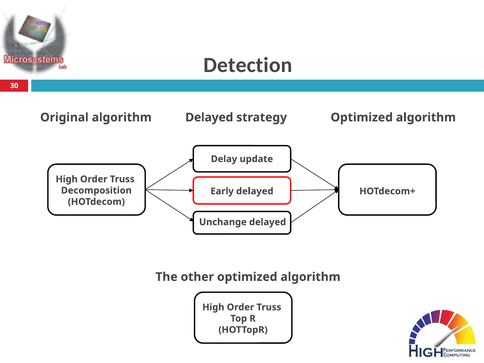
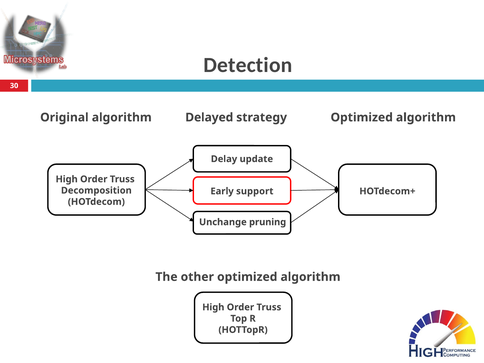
Early delayed: delayed -> support (255, 191)
Unchange delayed: delayed -> pruning (268, 222)
